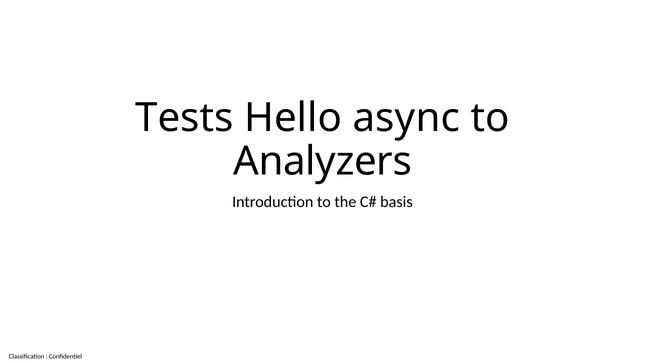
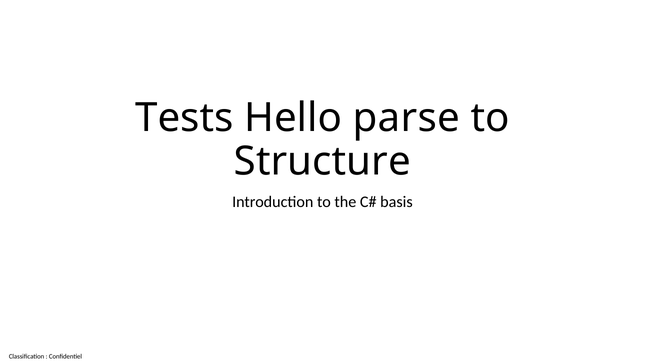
async: async -> parse (406, 118)
Analyzers: Analyzers -> Structure (322, 161)
